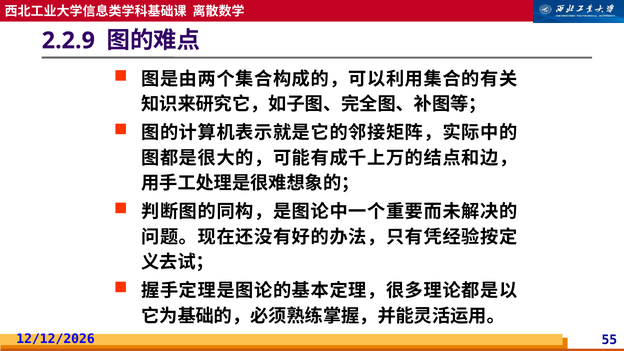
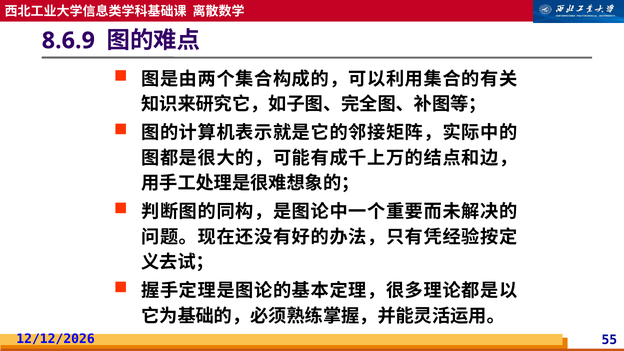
2.2.9: 2.2.9 -> 8.6.9 (68, 41)
